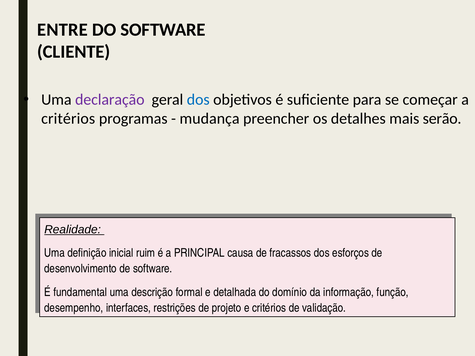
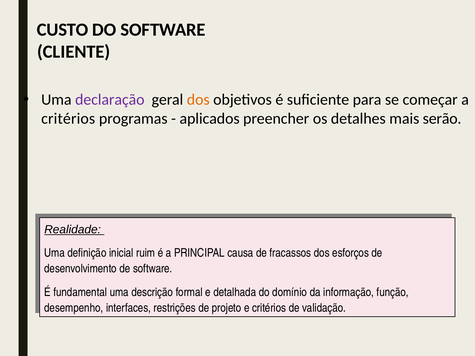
ENTRE: ENTRE -> CUSTO (63, 30)
dos colour: blue -> orange (198, 100)
mudança: mudança -> aplicados (210, 119)
